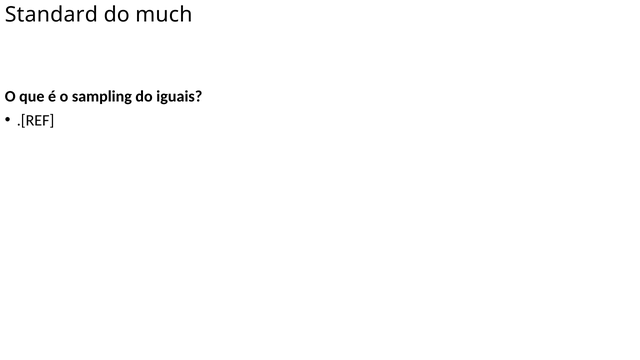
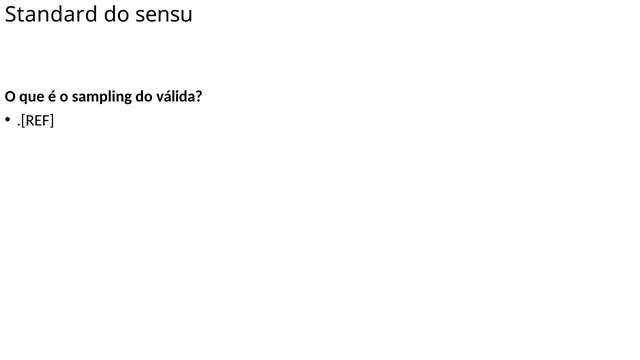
much: much -> sensu (164, 15)
iguais: iguais -> válida (179, 96)
